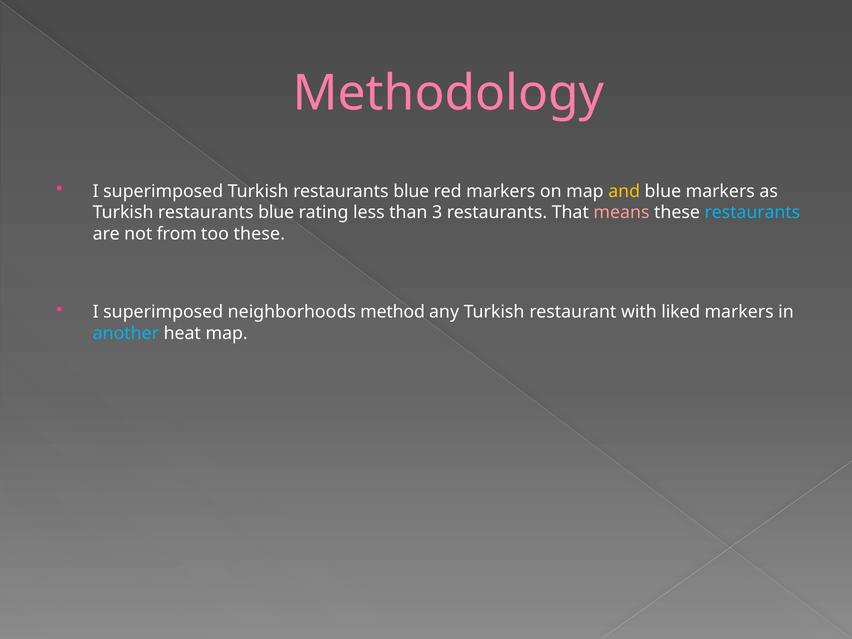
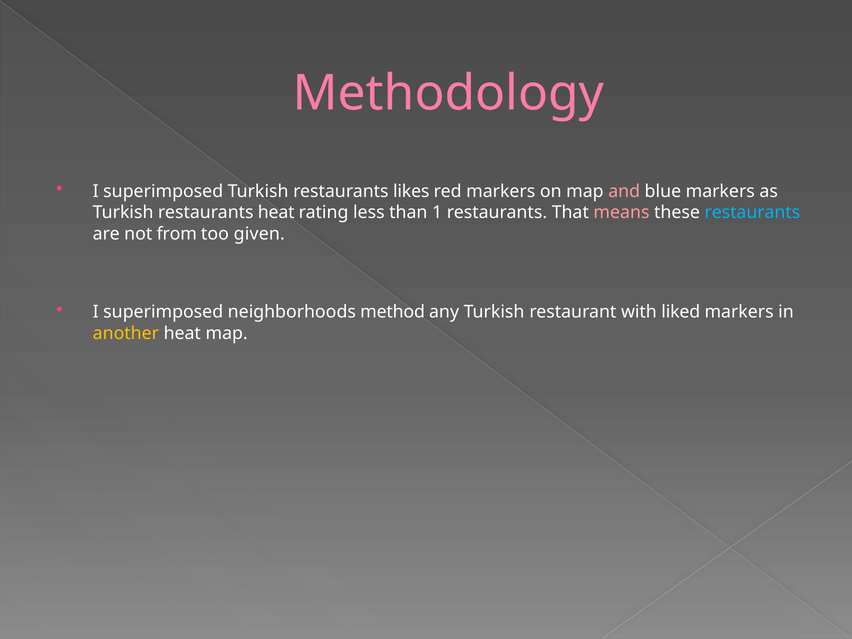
superimposed Turkish restaurants blue: blue -> likes (411, 191)
and colour: yellow -> pink (624, 191)
blue: blue -> heat (276, 213)
3: 3 -> 1 (437, 213)
too these: these -> given (259, 234)
another colour: light blue -> yellow (126, 333)
